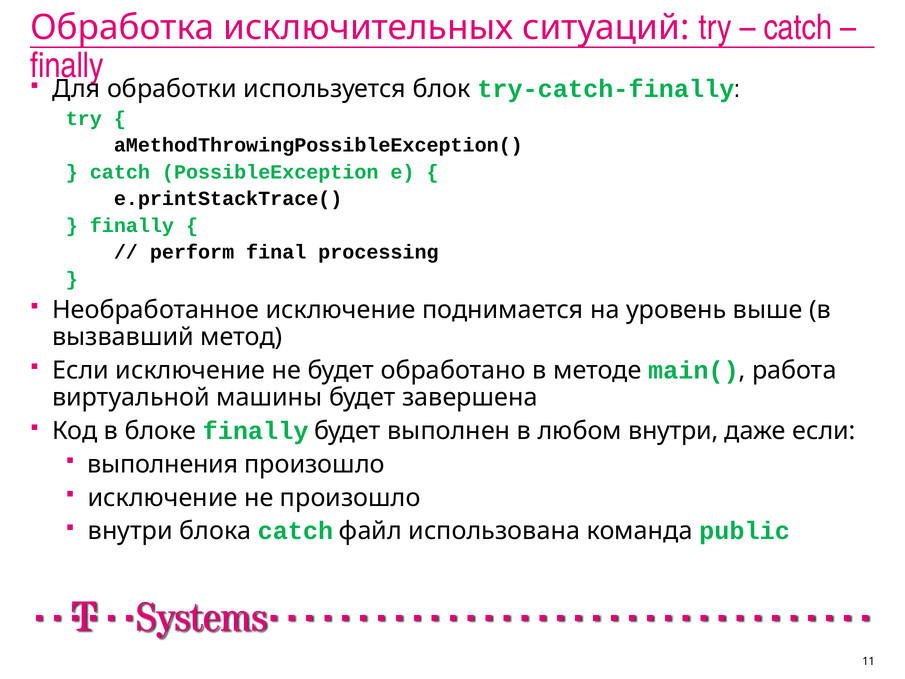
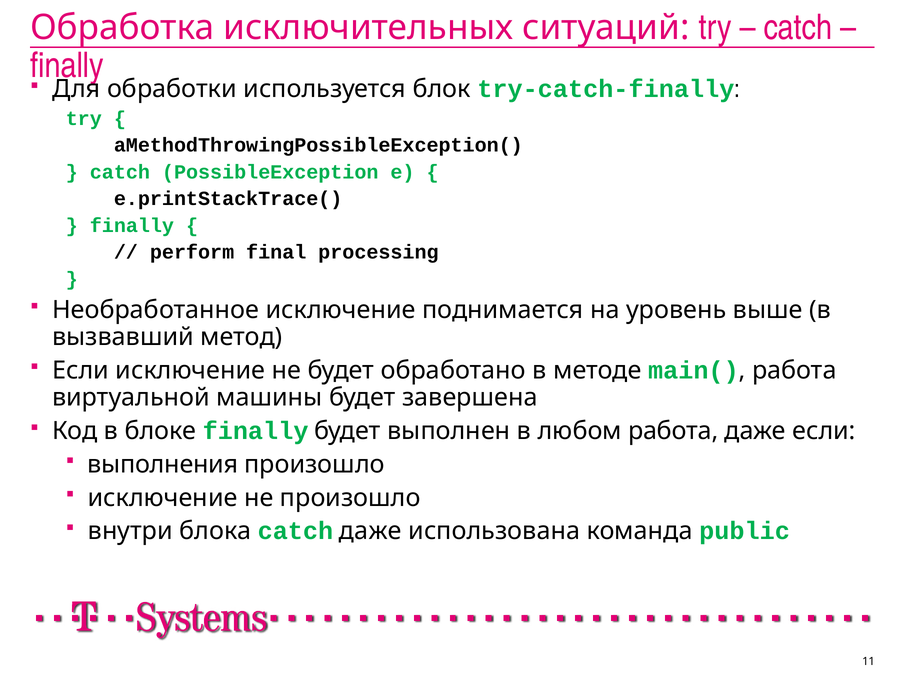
любом внутри: внутри -> работа (673, 431)
catch файл: файл -> даже (370, 531)
